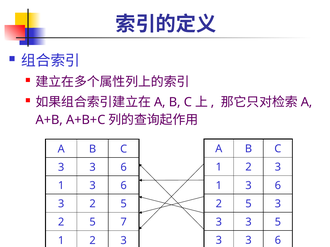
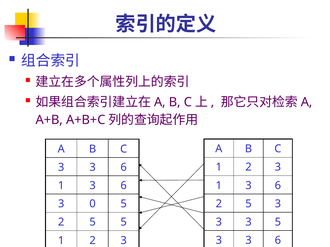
3 2: 2 -> 0 (93, 204)
5 7: 7 -> 5 (124, 223)
